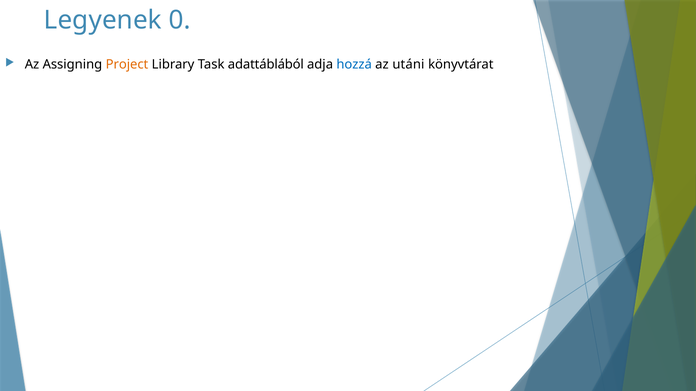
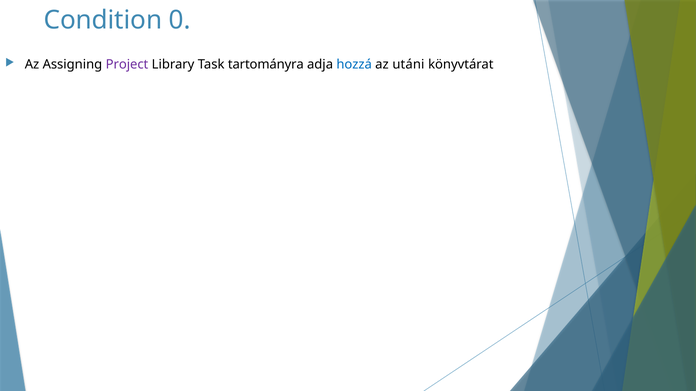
Legyenek: Legyenek -> Condition (103, 20)
Project colour: orange -> purple (127, 65)
adattáblából: adattáblából -> tartományra (266, 65)
